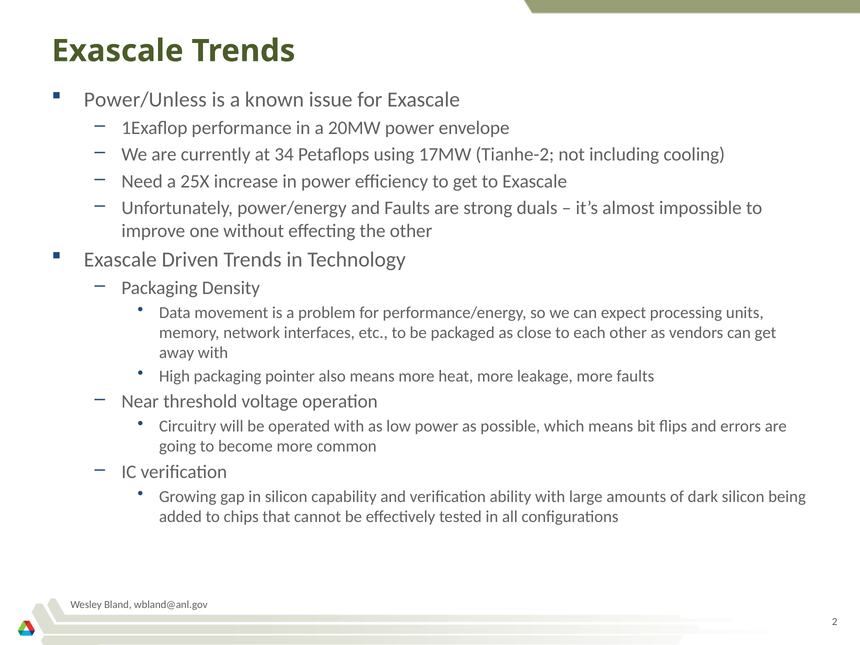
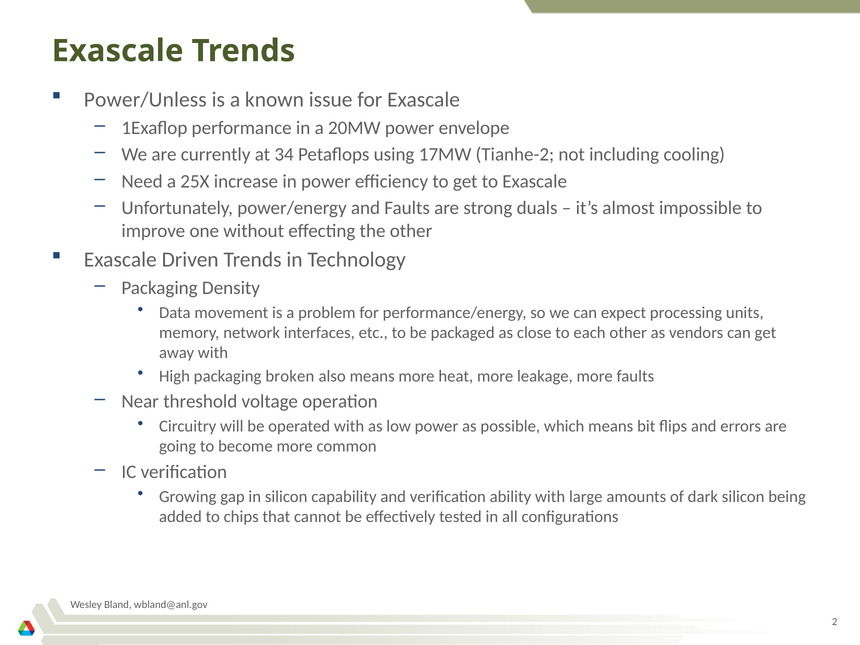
pointer: pointer -> broken (290, 376)
